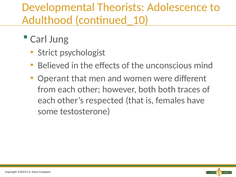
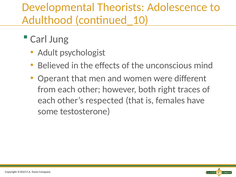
Strict: Strict -> Adult (48, 53)
both both: both -> right (167, 89)
